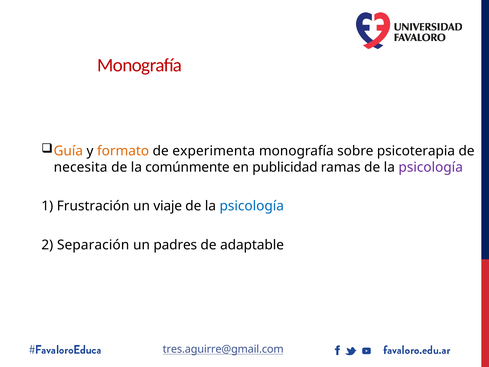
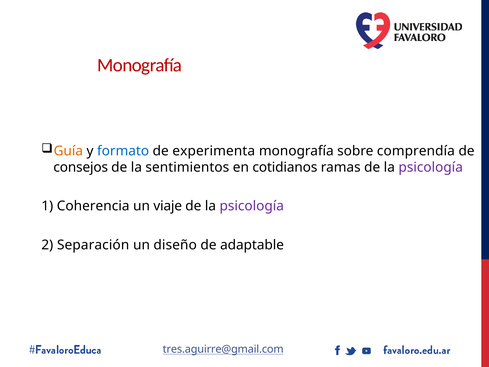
formato colour: orange -> blue (123, 151)
psicoterapia: psicoterapia -> comprendía (416, 151)
necesita: necesita -> consejos (81, 167)
comúnmente: comúnmente -> sentimientos (187, 167)
publicidad: publicidad -> cotidianos (285, 167)
Frustración: Frustración -> Coherencia (93, 206)
psicología colour: blue -> purple (252, 206)
padres: padres -> diseño (175, 245)
